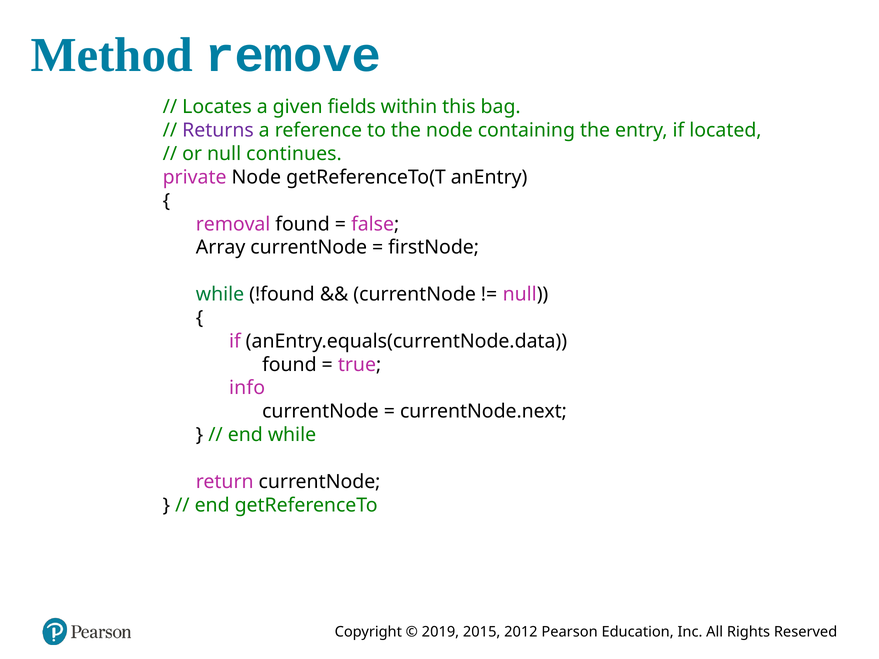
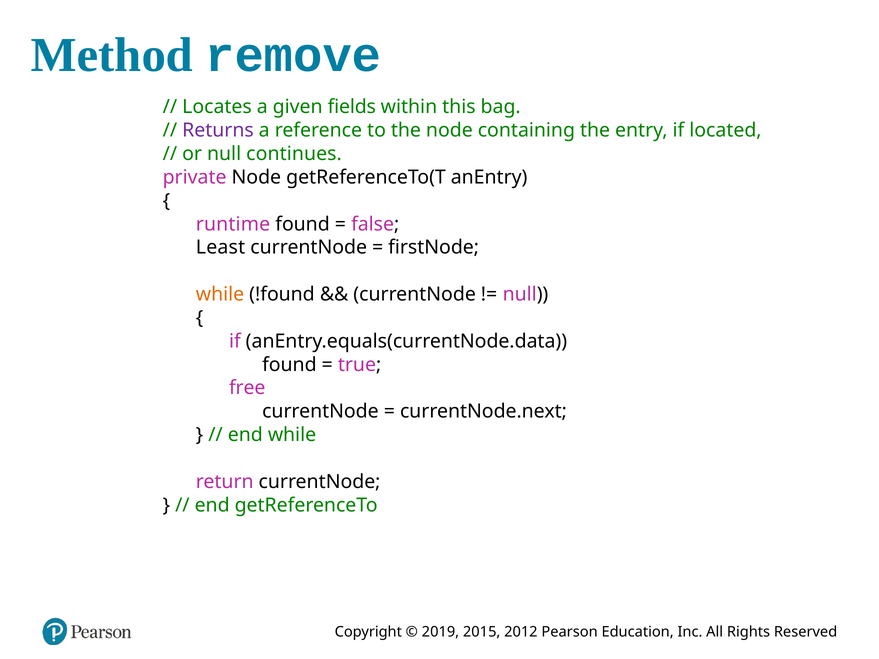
removal: removal -> runtime (233, 224)
Array: Array -> Least (221, 248)
while colour: green -> orange (220, 294)
info: info -> free (247, 388)
